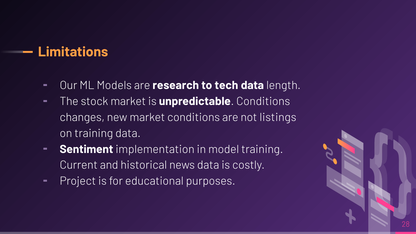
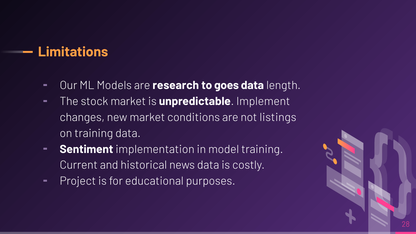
tech: tech -> goes (227, 85)
unpredictable Conditions: Conditions -> Implement (263, 101)
